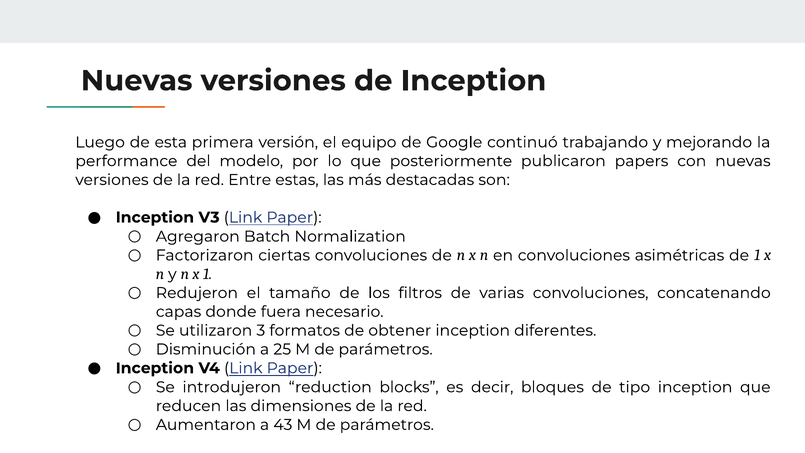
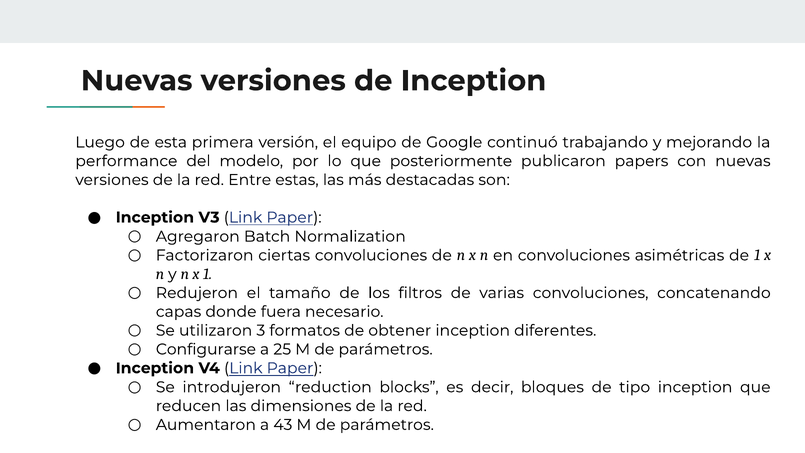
Disminución: Disminución -> Configurarse (206, 349)
